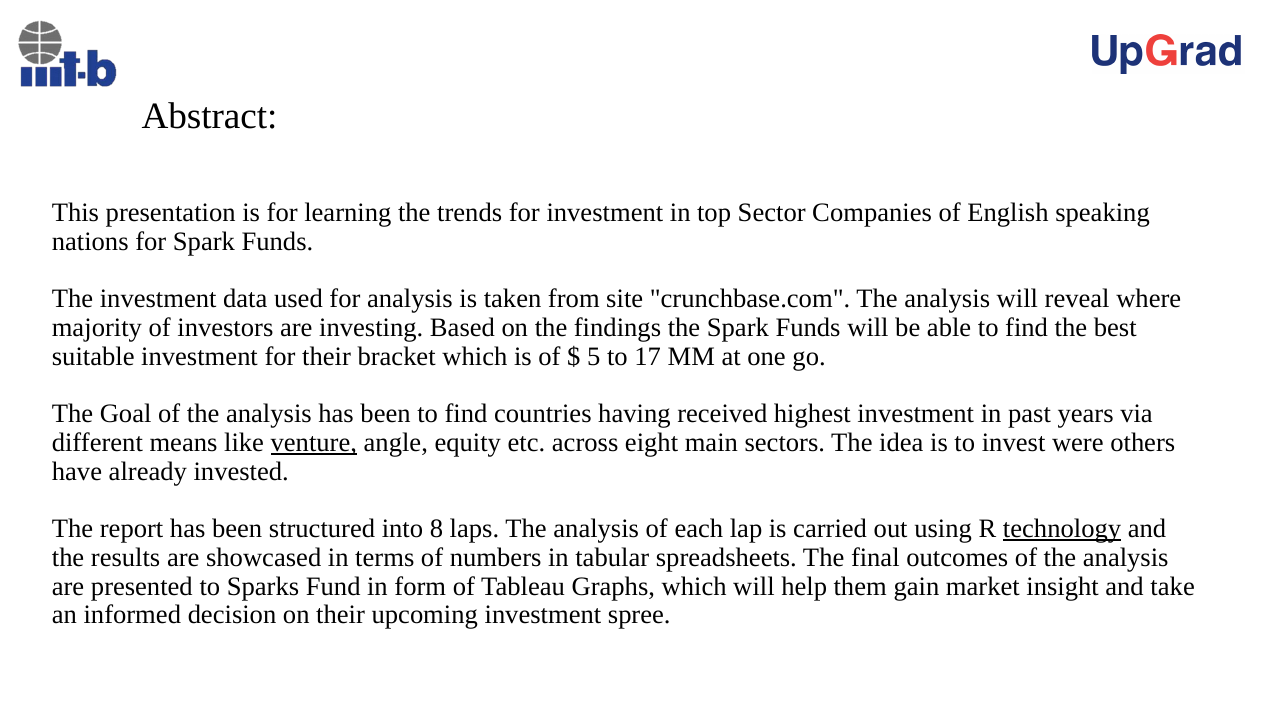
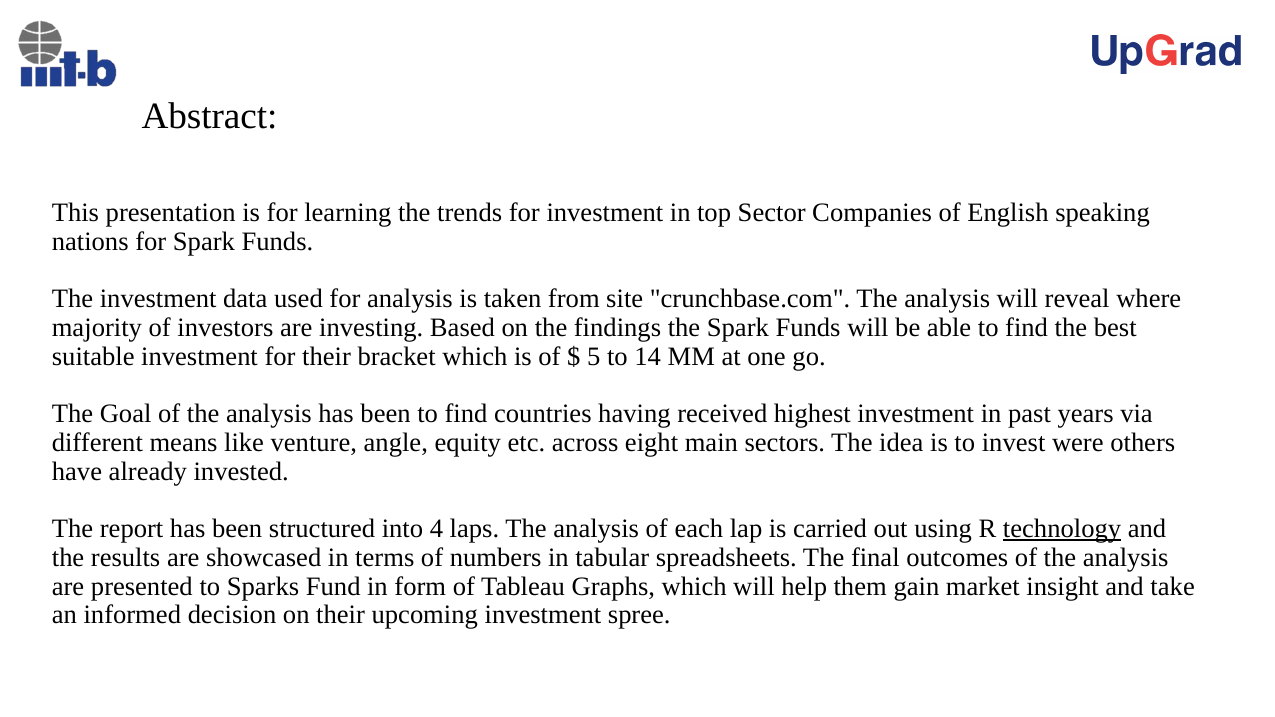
17: 17 -> 14 (648, 357)
venture underline: present -> none (314, 443)
8: 8 -> 4 (436, 529)
